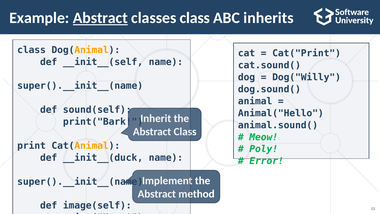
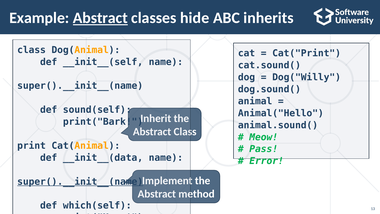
classes class: class -> hide (195, 18)
Poly: Poly -> Pass (264, 149)
__init__(duck: __init__(duck -> __init__(data (103, 157)
super().__init__(name underline: none -> present (80, 181)
image(self: image(self -> which(self (97, 205)
